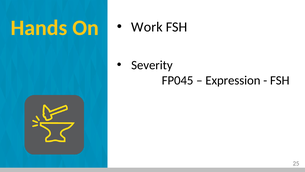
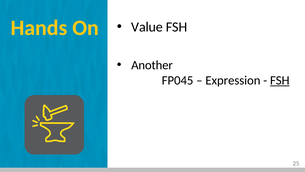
Work: Work -> Value (147, 27)
Severity: Severity -> Another (152, 65)
FSH underline: none -> present (280, 80)
